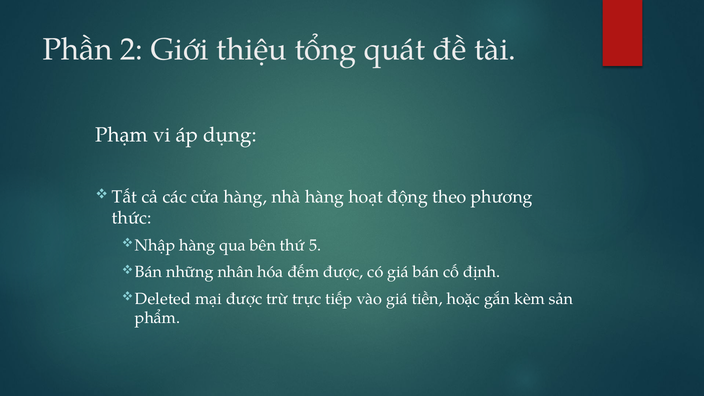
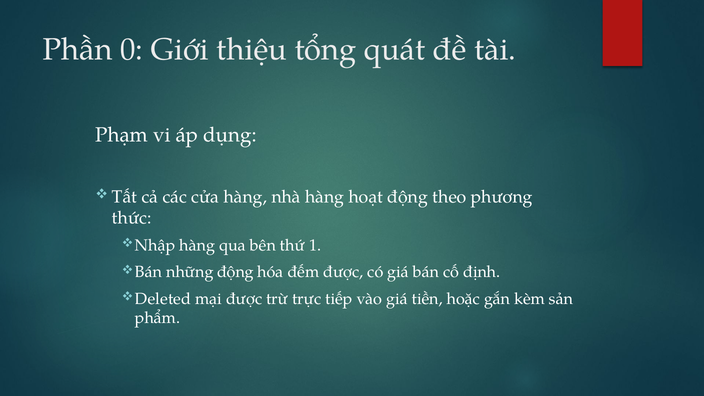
2: 2 -> 0 (132, 49)
5: 5 -> 1 (315, 245)
những nhân: nhân -> động (236, 272)
